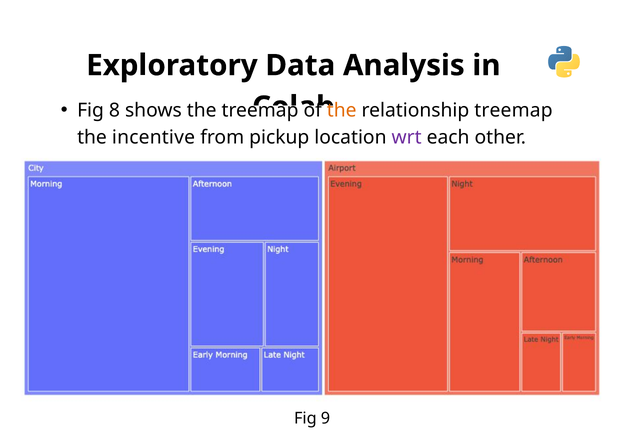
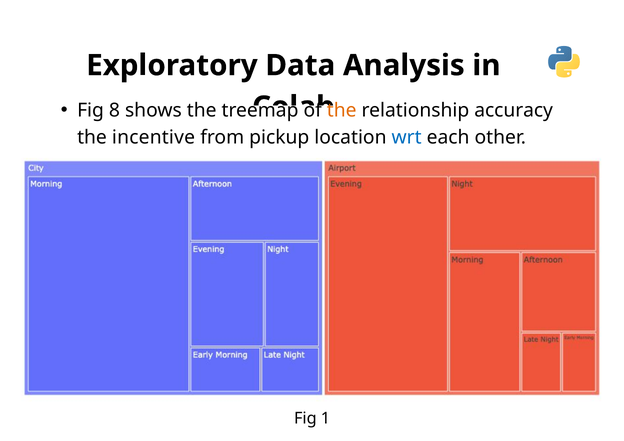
relationship treemap: treemap -> accuracy (514, 111)
wrt colour: purple -> blue (407, 138)
9: 9 -> 1 (326, 418)
